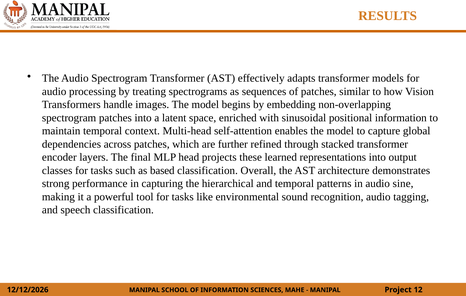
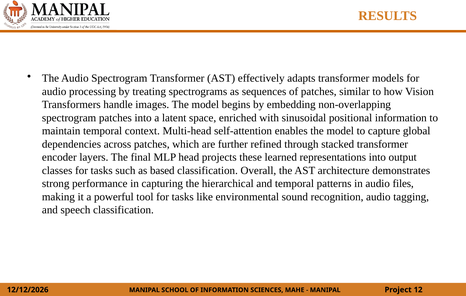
sine: sine -> files (403, 184)
